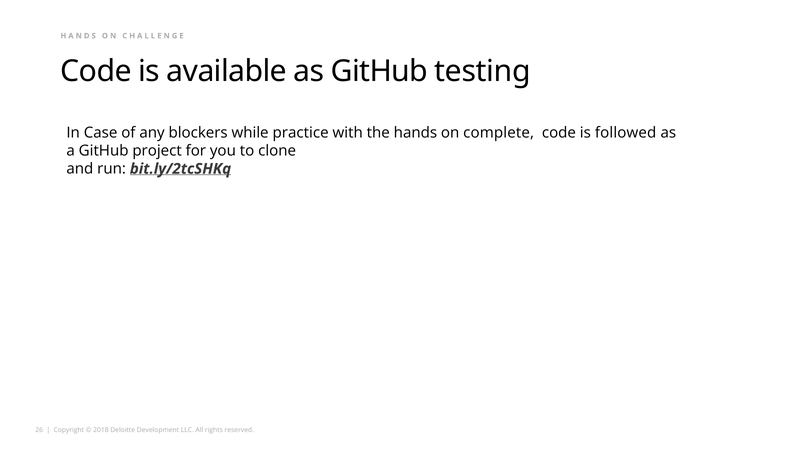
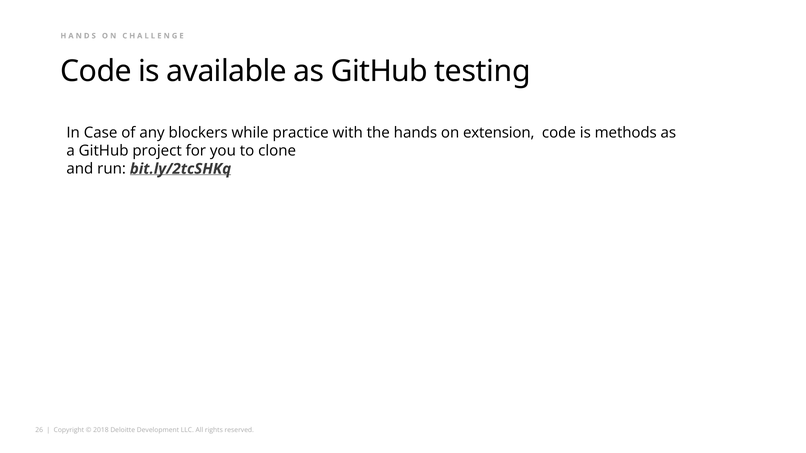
complete: complete -> extension (499, 133)
followed: followed -> methods (626, 133)
